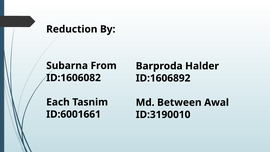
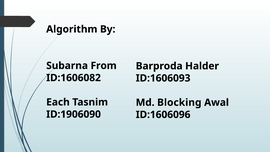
Reduction: Reduction -> Algorithm (72, 29)
ID:1606892: ID:1606892 -> ID:1606093 (163, 78)
Between: Between -> Blocking (179, 102)
ID:6001661: ID:6001661 -> ID:1906090 (74, 114)
ID:3190010: ID:3190010 -> ID:1606096 (163, 115)
